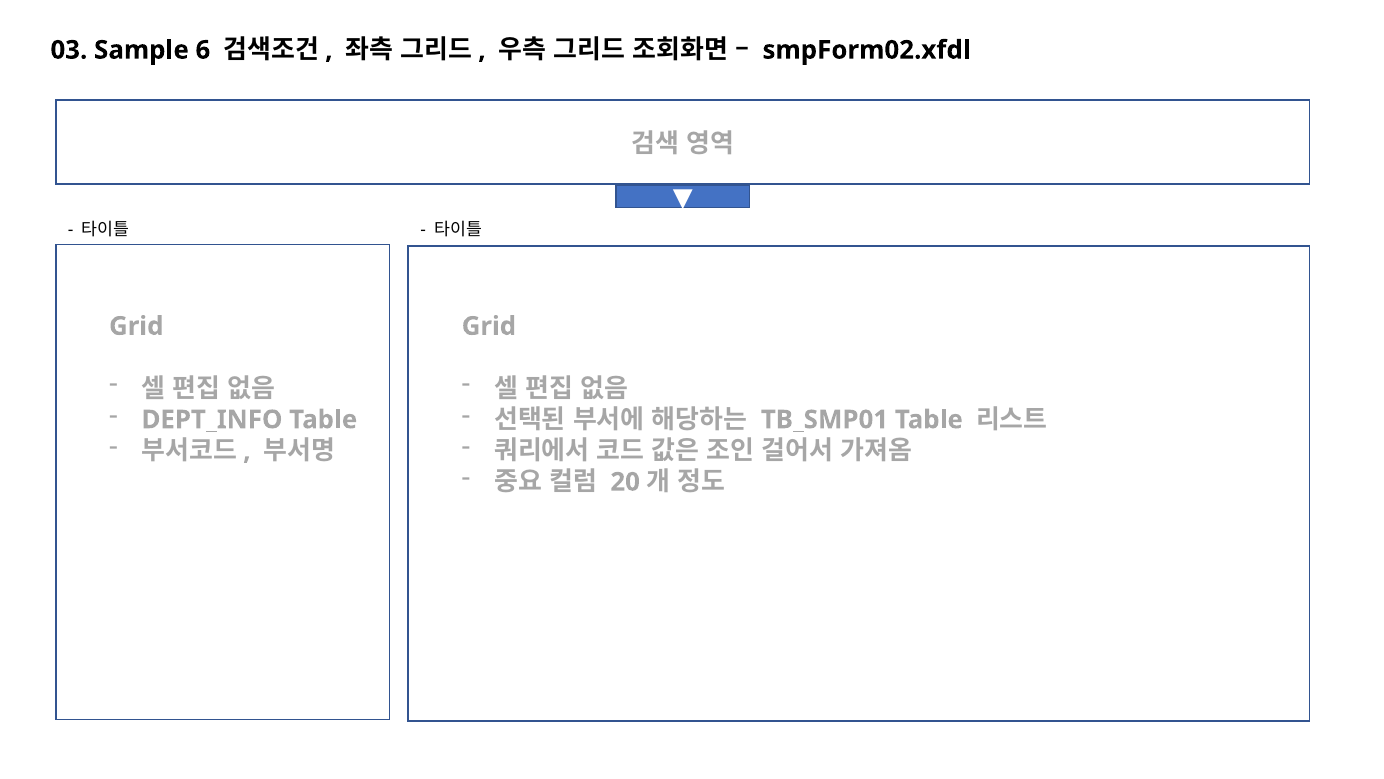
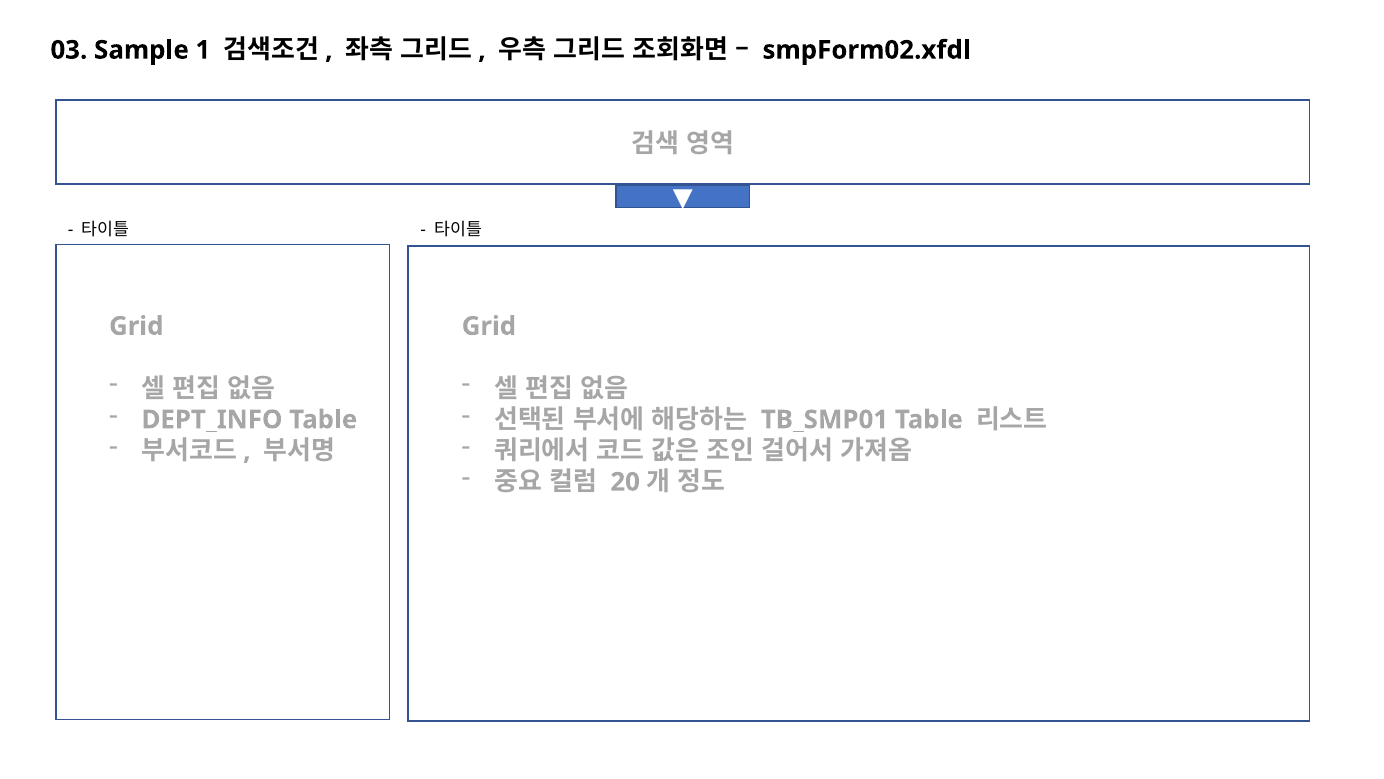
6: 6 -> 1 (203, 50)
